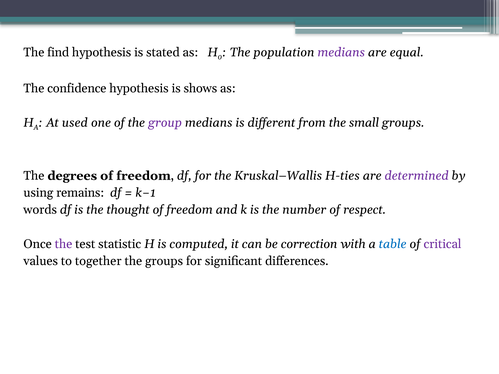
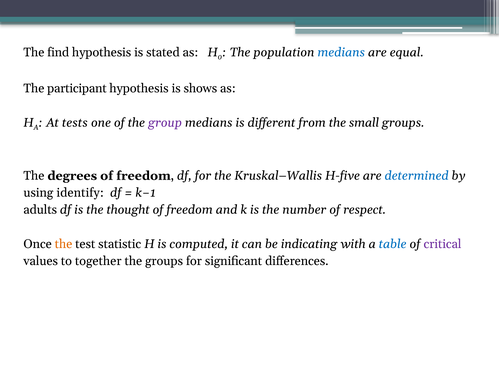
medians colour: purple -> blue (341, 52)
confidence: confidence -> participant (77, 89)
used: used -> tests (75, 123)
H-ties: H-ties -> H-five (343, 176)
determined colour: purple -> blue (417, 176)
remains: remains -> identify (80, 193)
words: words -> adults (40, 210)
the colour: purple -> orange (64, 244)
correction: correction -> indicating (309, 244)
